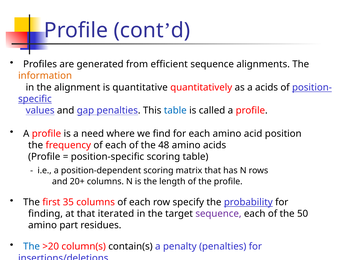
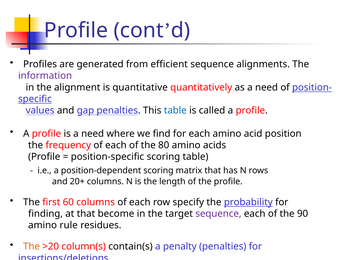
information colour: orange -> purple (45, 76)
as a acids: acids -> need (267, 87)
48: 48 -> 80 (164, 145)
35: 35 -> 60 (68, 202)
iterated: iterated -> become (116, 214)
50: 50 -> 90 (303, 214)
part: part -> rule (69, 226)
The colour: blue -> orange (32, 247)
